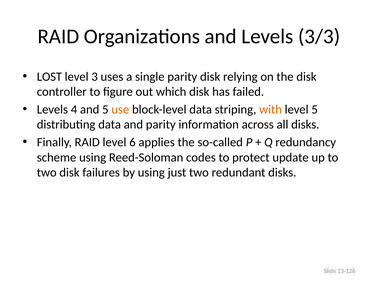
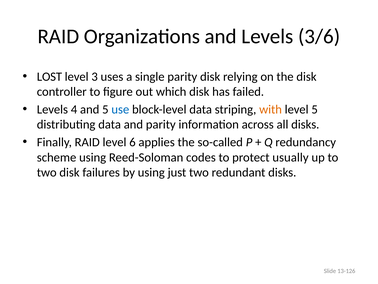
3/3: 3/3 -> 3/6 (319, 36)
use colour: orange -> blue (120, 109)
update: update -> usually (290, 157)
